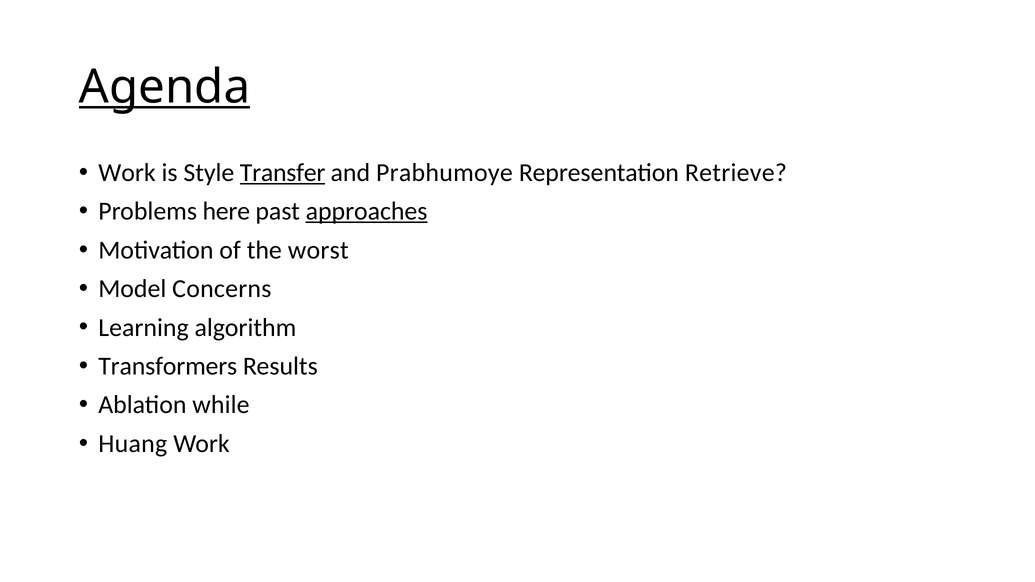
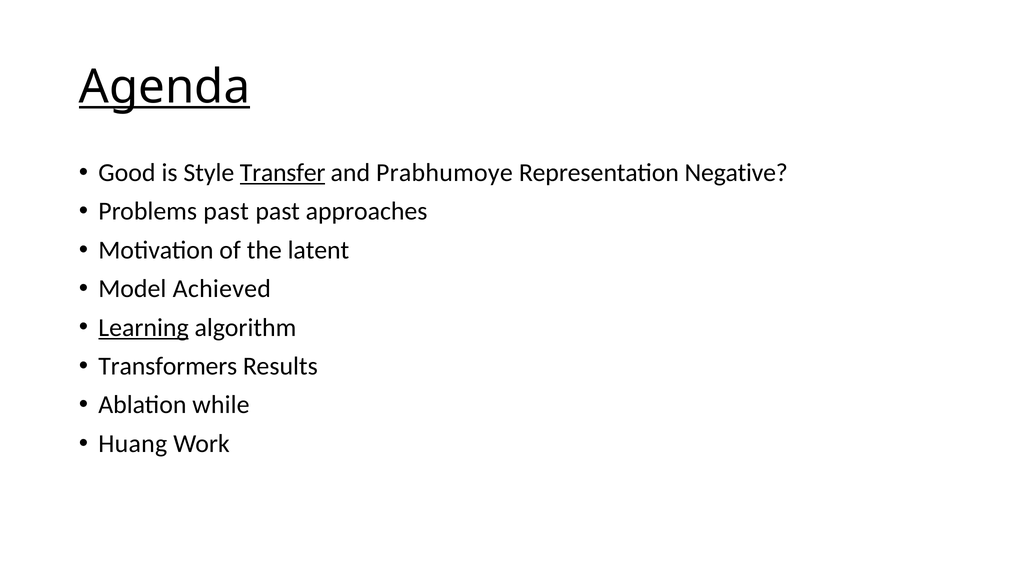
Work: Work -> Good (127, 173)
Retrieve: Retrieve -> Negative (736, 173)
Problems here: here -> past (226, 211)
approaches underline: present -> none (367, 211)
worst: worst -> latent (318, 250)
Concerns: Concerns -> Achieved (222, 289)
Learning underline: none -> present (143, 328)
